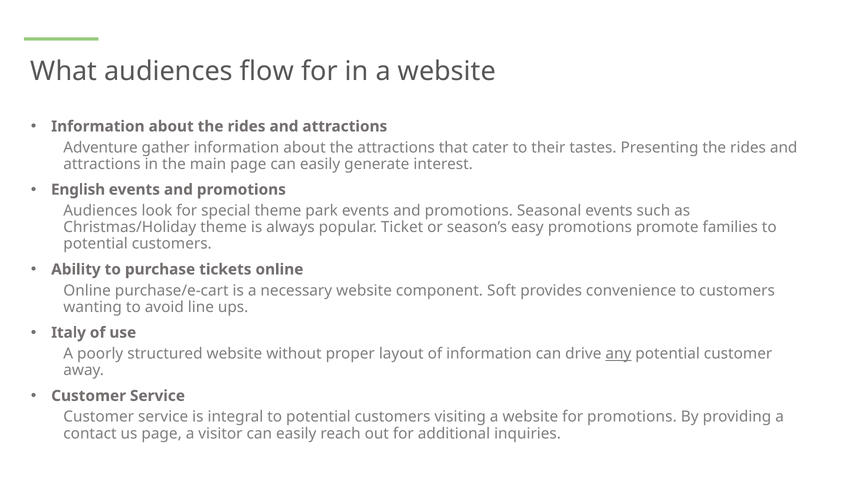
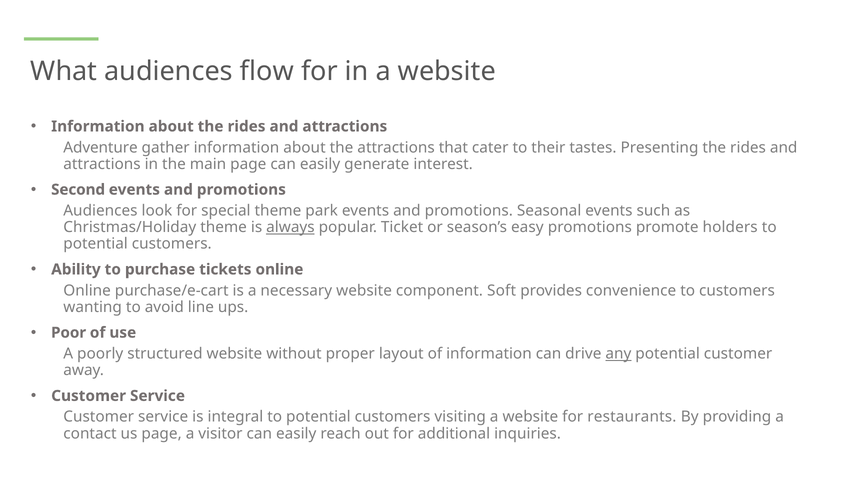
English: English -> Second (78, 190)
always underline: none -> present (290, 227)
families: families -> holders (730, 227)
Italy: Italy -> Poor (69, 333)
for promotions: promotions -> restaurants (632, 417)
